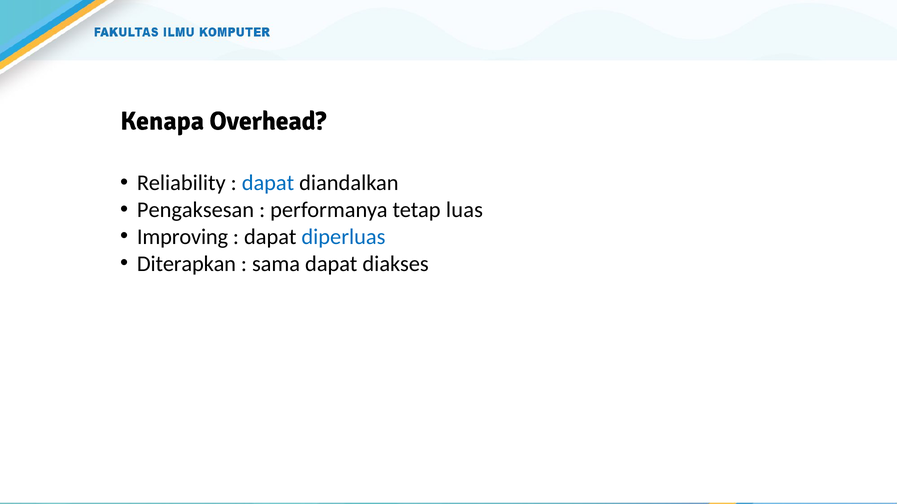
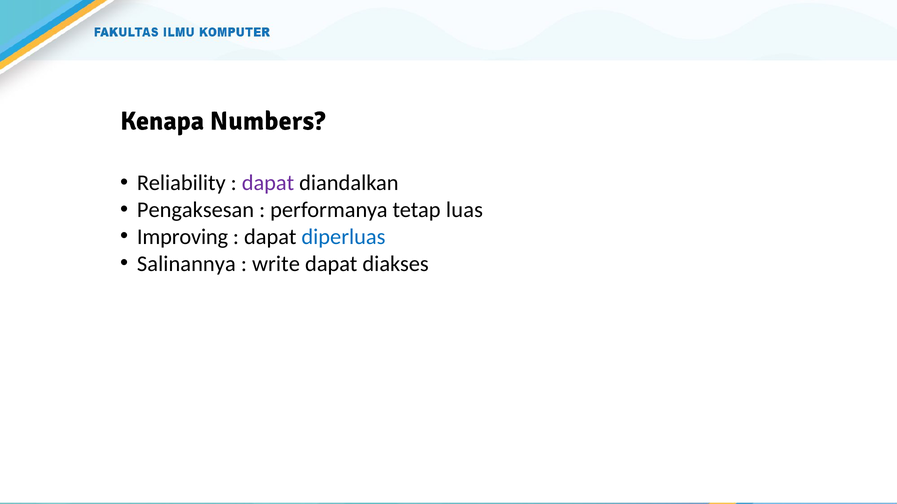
Overhead: Overhead -> Numbers (268, 121)
dapat colour: blue -> purple (268, 183)
Diterapkan: Diterapkan -> Salinannya (186, 264)
sama: sama -> write (276, 264)
